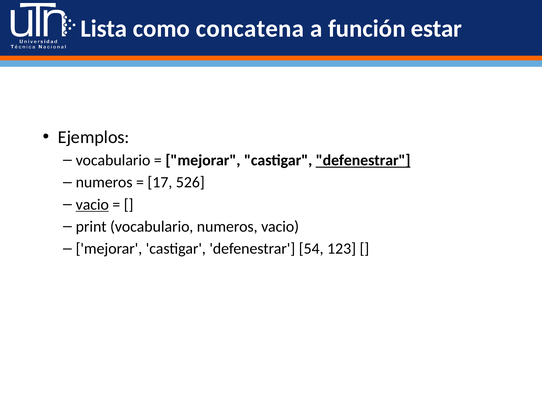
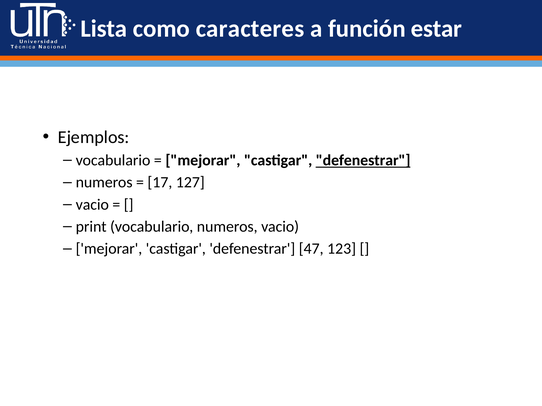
concatena: concatena -> caracteres (250, 29)
526: 526 -> 127 (190, 183)
vacio underline: present -> none (92, 205)
54: 54 -> 47 (311, 249)
